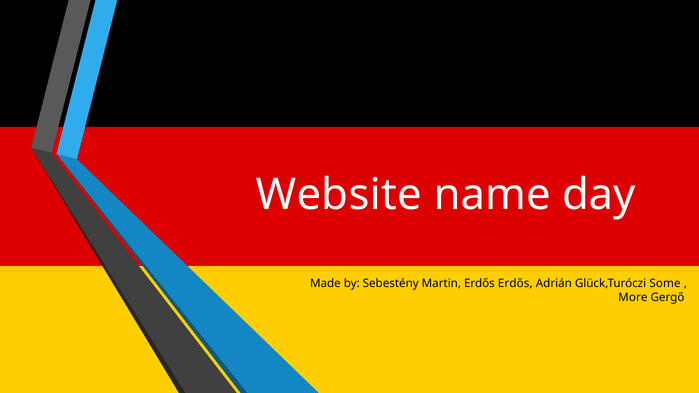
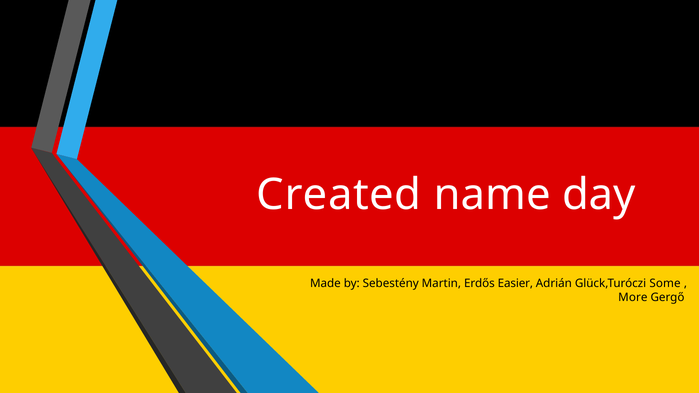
Website: Website -> Created (339, 195)
Erdős Erdős: Erdős -> Easier (515, 284)
